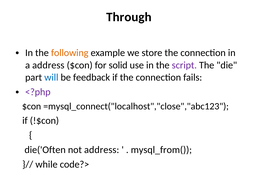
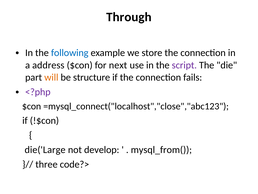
following colour: orange -> blue (70, 53)
solid: solid -> next (118, 65)
will colour: blue -> orange (51, 77)
feedback: feedback -> structure (92, 77)
die('Often: die('Often -> die('Large (45, 149)
not address: address -> develop (102, 149)
while: while -> three (46, 164)
